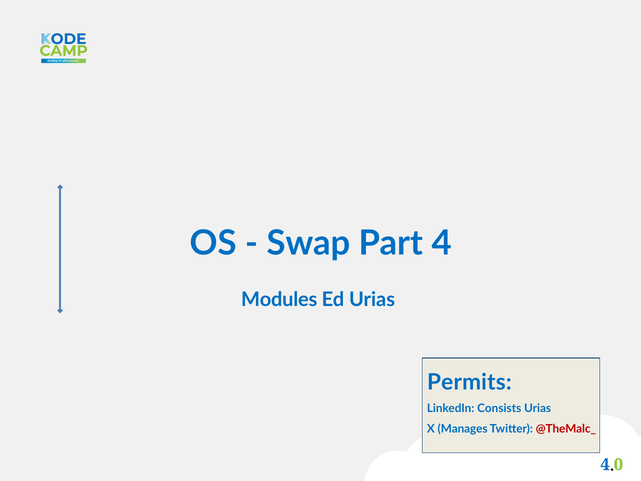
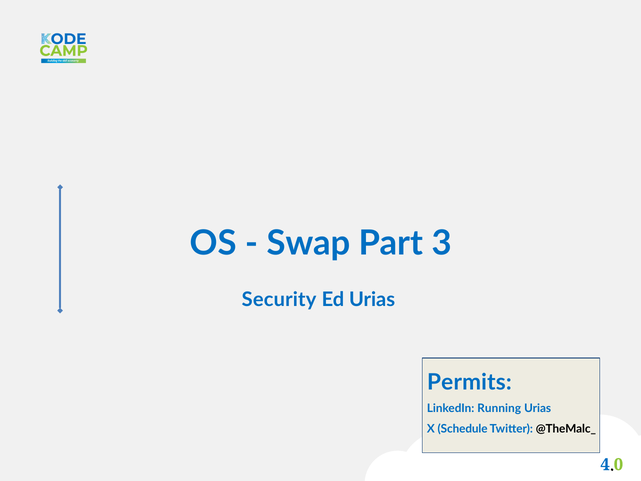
4: 4 -> 3 (442, 243)
Modules: Modules -> Security (279, 299)
Consists: Consists -> Running (499, 408)
Manages: Manages -> Schedule (463, 429)
@TheMalc_ colour: red -> black (566, 429)
